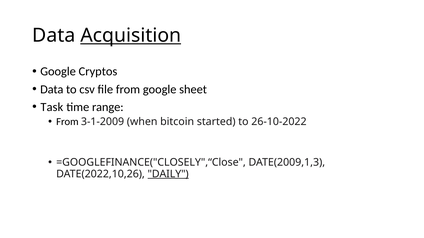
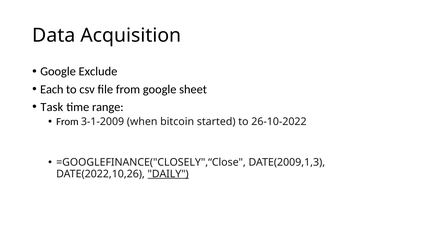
Acquisition underline: present -> none (131, 36)
Cryptos: Cryptos -> Exclude (98, 72)
Data: Data -> Each (52, 89)
